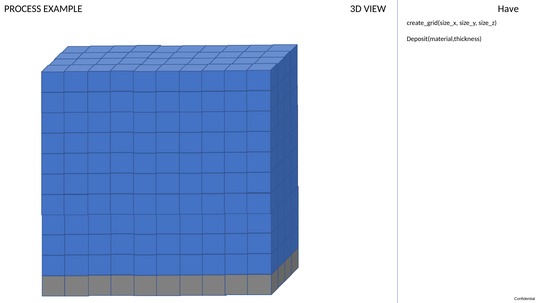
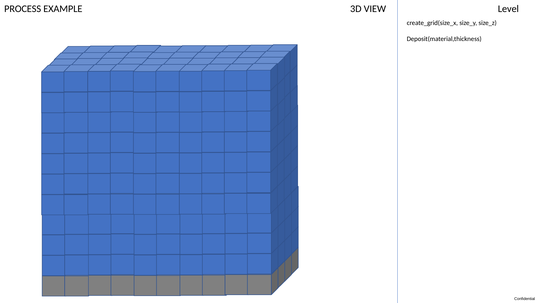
Have: Have -> Level (508, 9)
